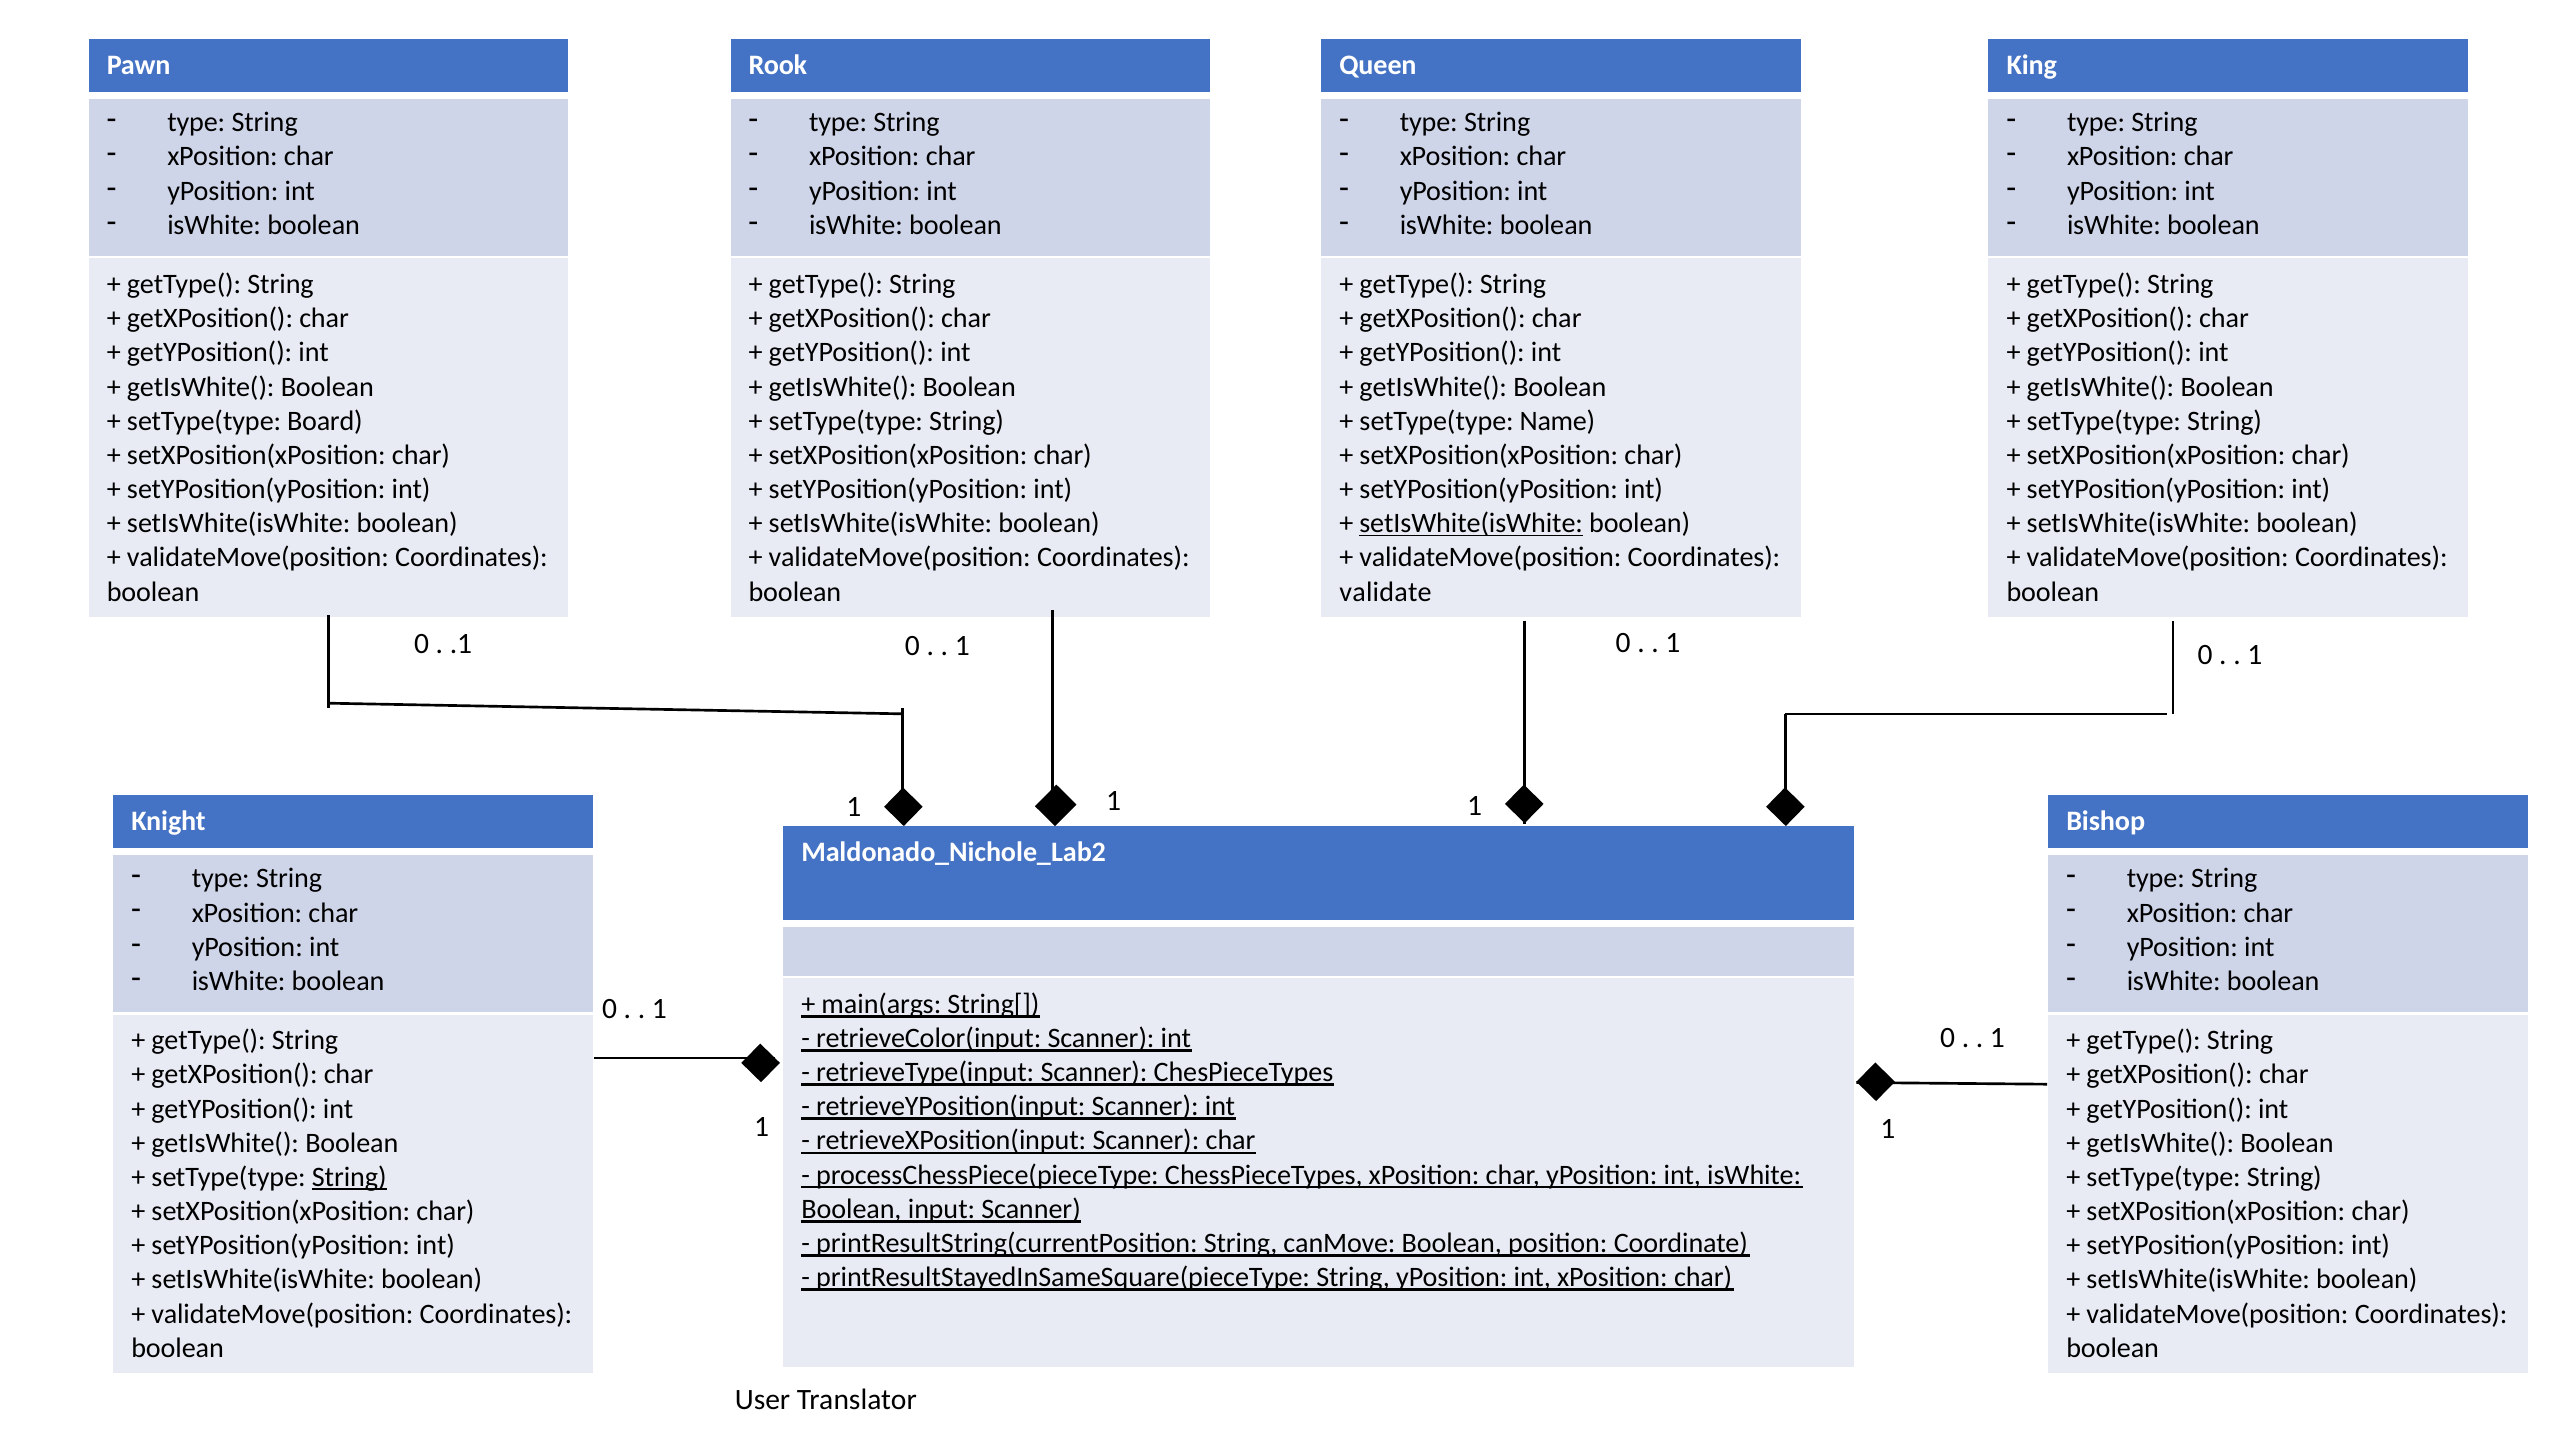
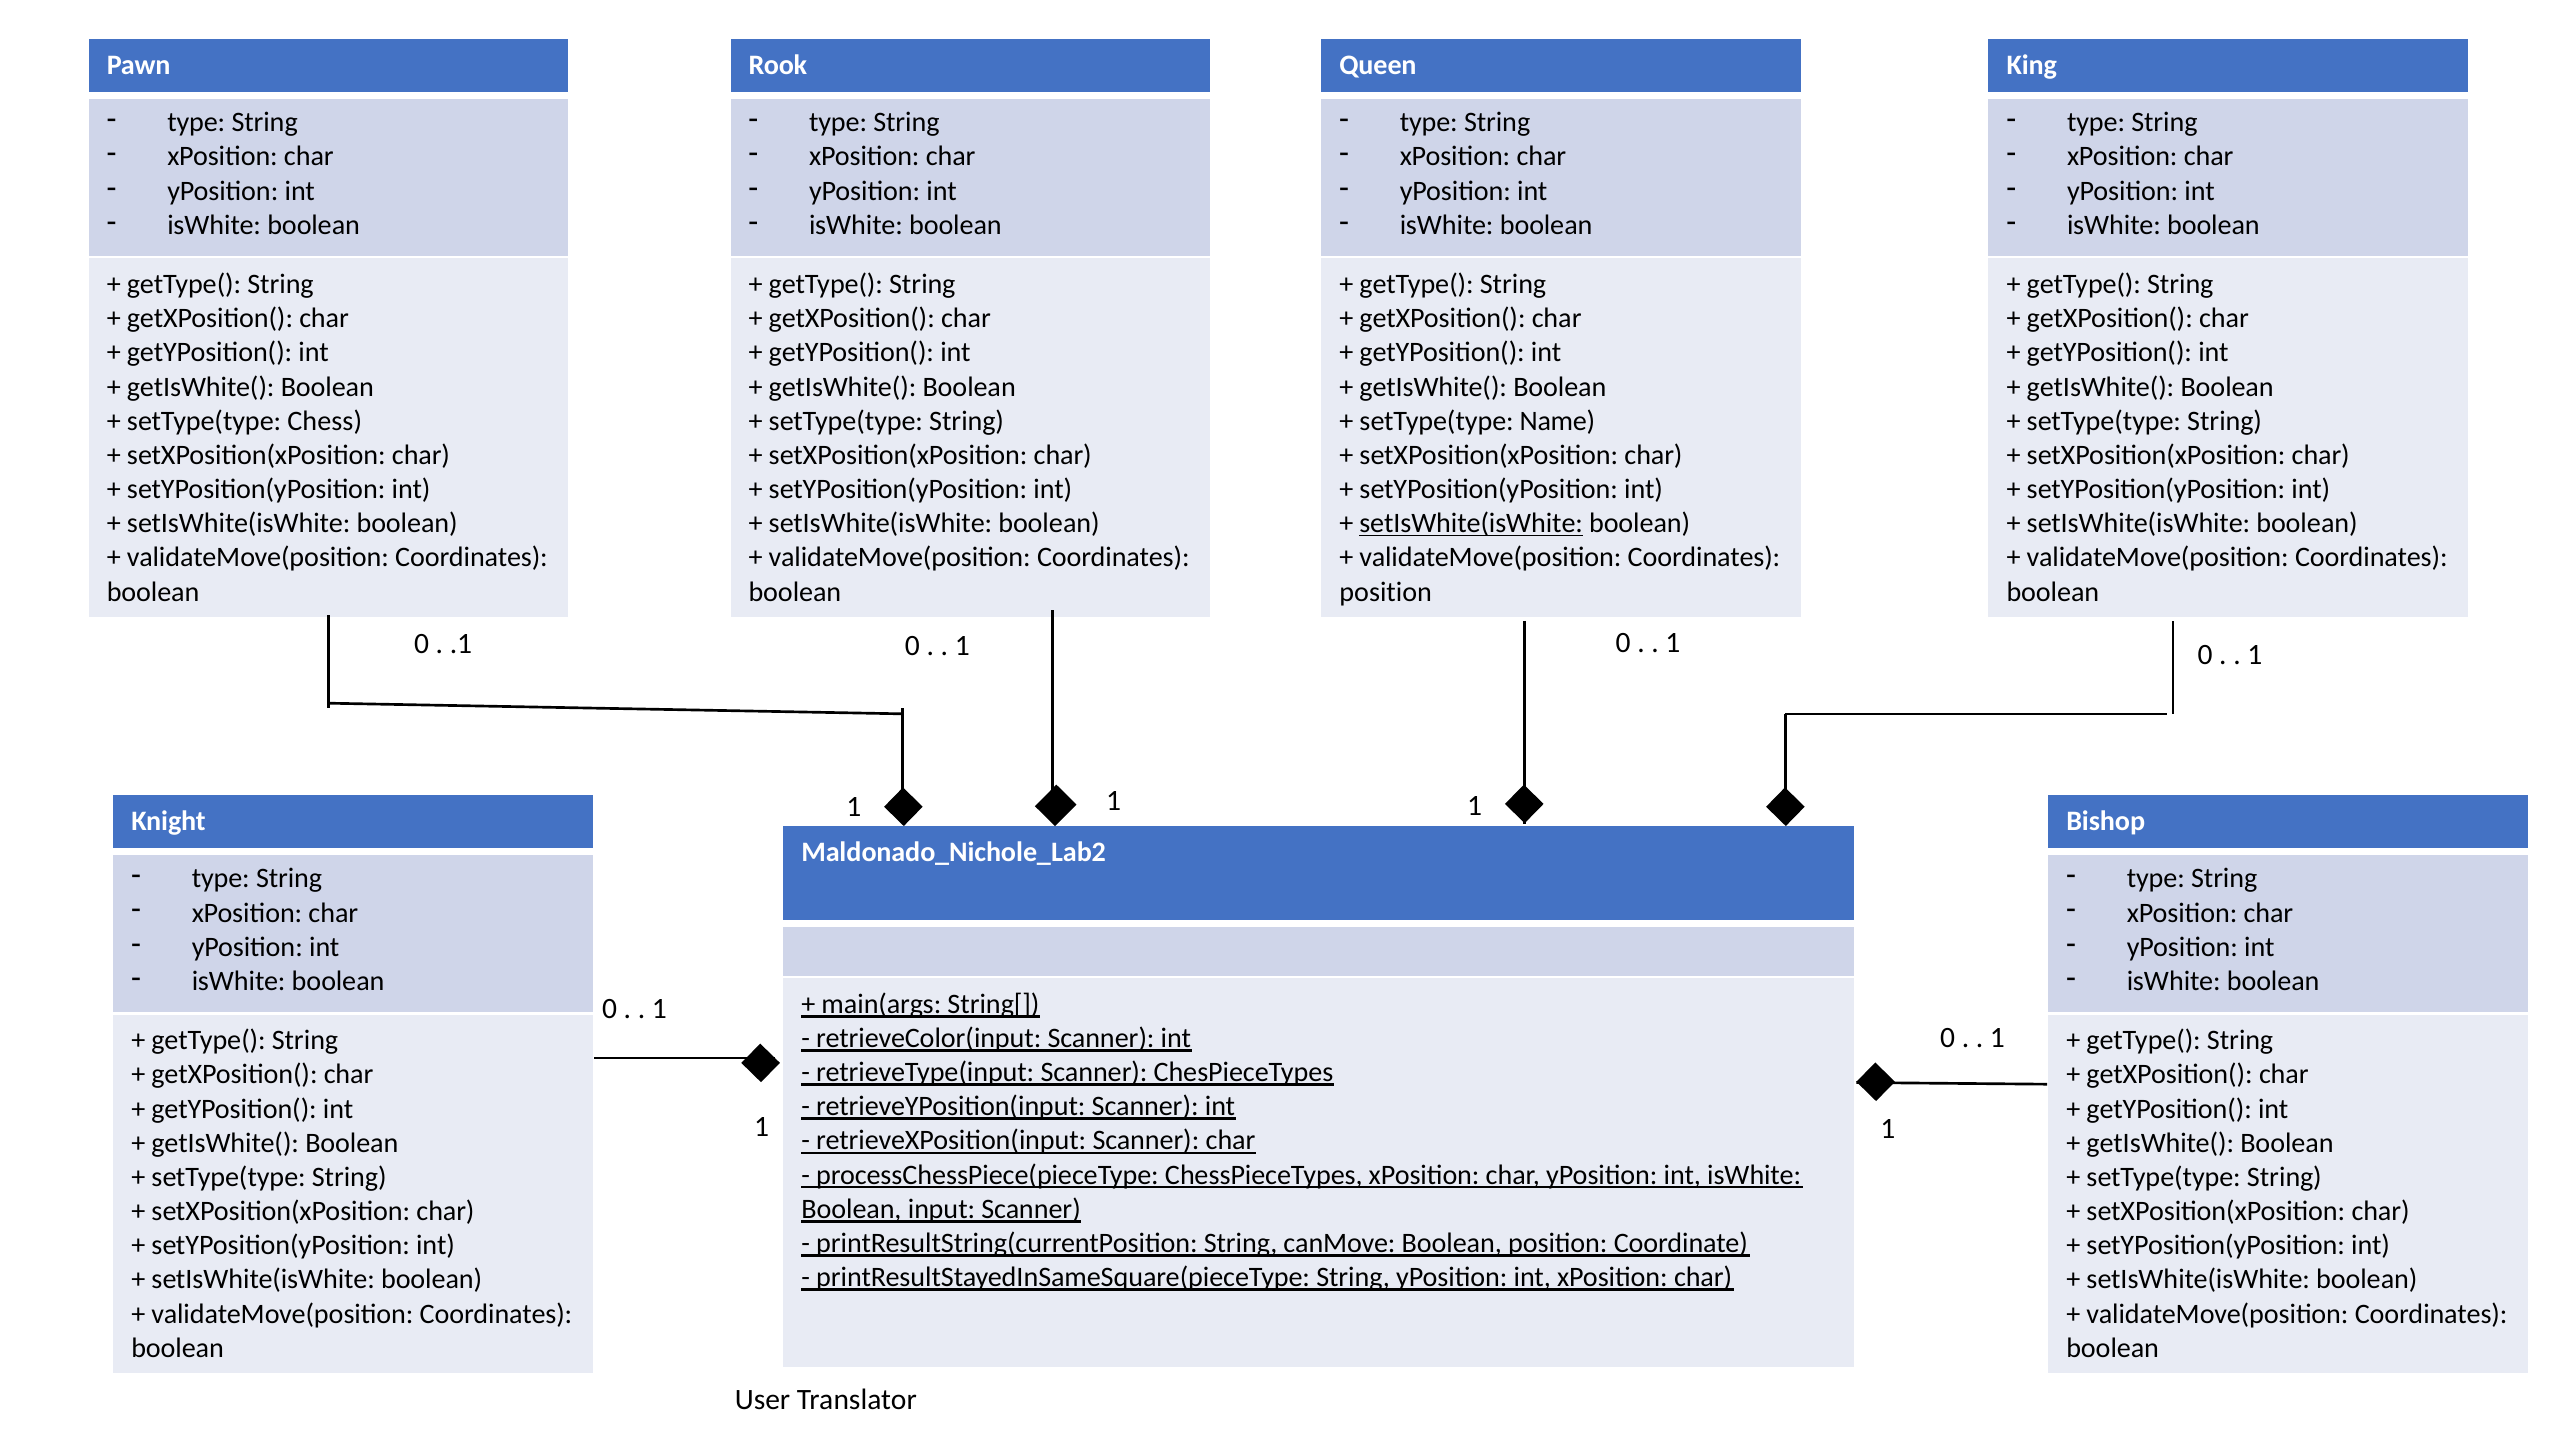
Board: Board -> Chess (325, 421)
validate: validate -> position (1386, 592)
String underline: present -> none (349, 1177)
